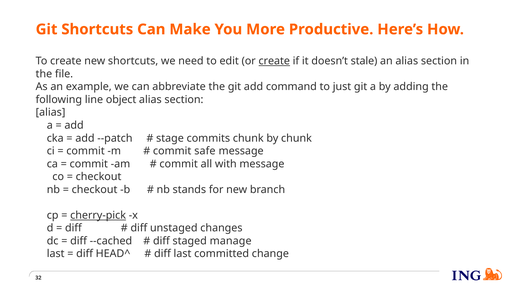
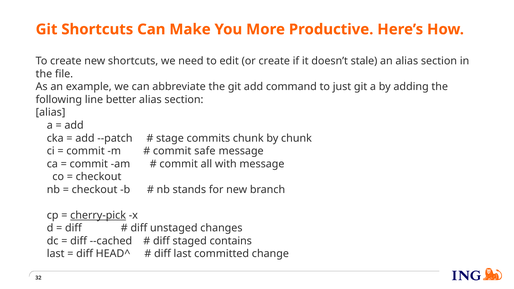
create underline: present -> none (274, 61)
object: object -> better (121, 100)
manage: manage -> contains (231, 241)
